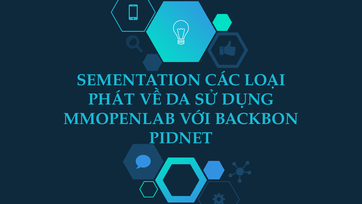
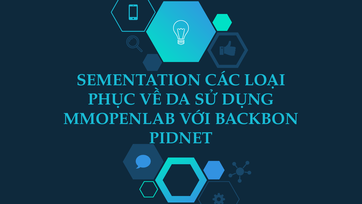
PHÁT: PHÁT -> PHỤC (112, 99)
